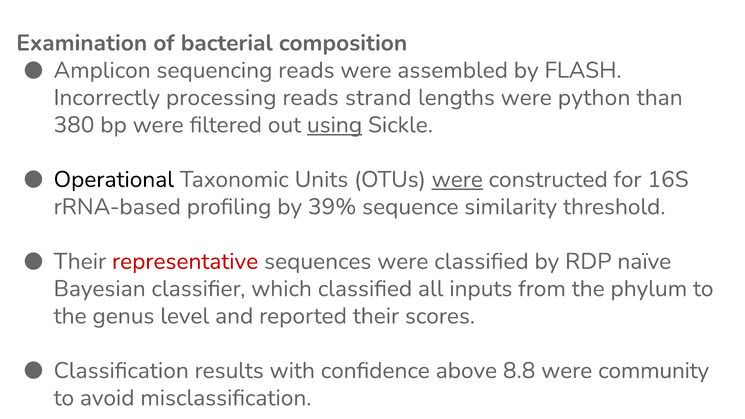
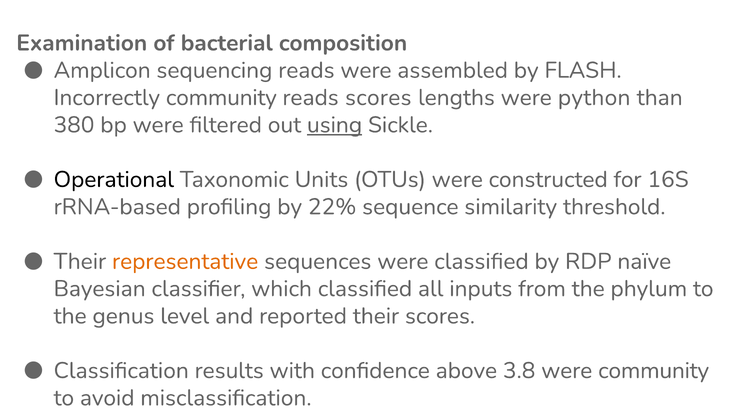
Incorrectly processing: processing -> community (221, 98)
reads strand: strand -> scores (378, 98)
were underline: present -> none (457, 179)
39%: 39% -> 22% (332, 207)
representative colour: red -> orange (185, 261)
8.8: 8.8 -> 3.8 (519, 371)
